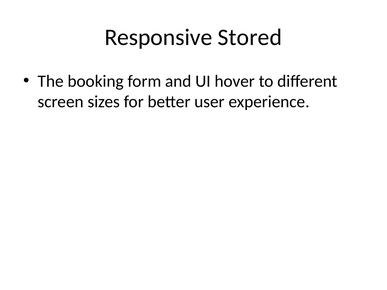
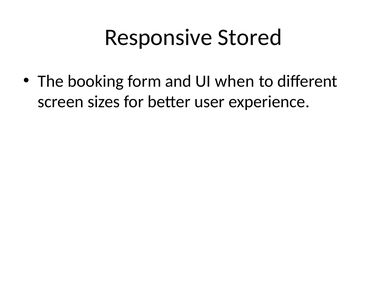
hover: hover -> when (235, 81)
